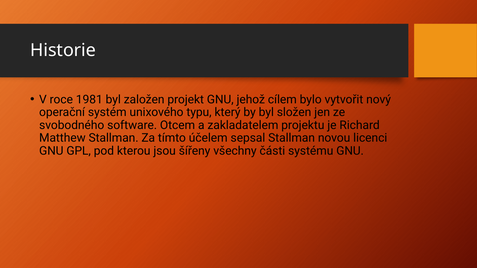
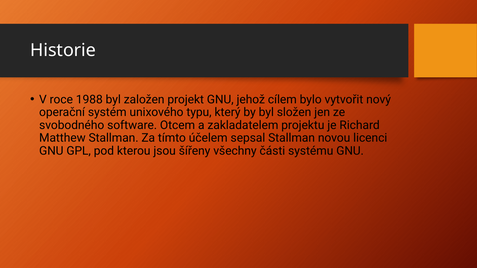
1981: 1981 -> 1988 (89, 100)
